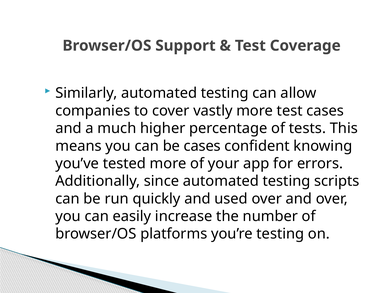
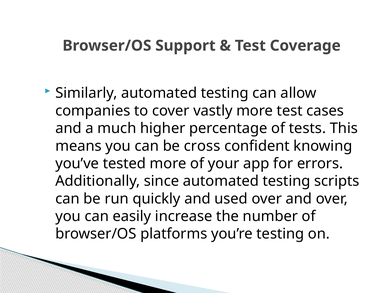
be cases: cases -> cross (202, 146)
